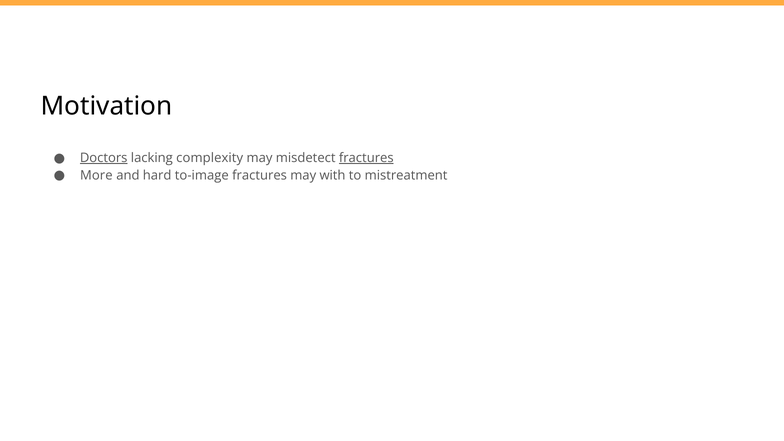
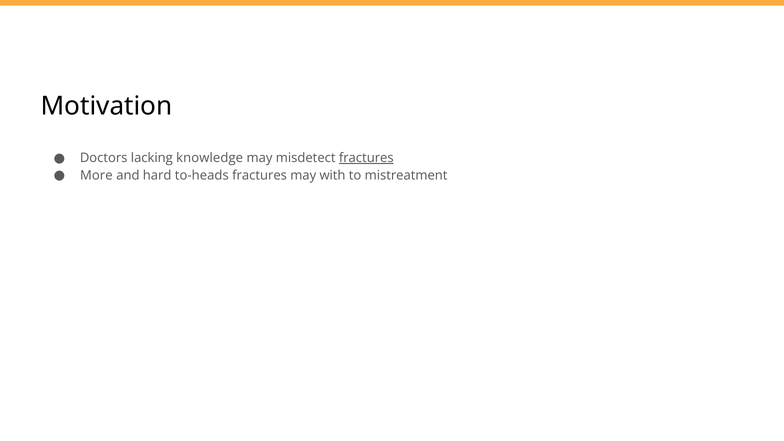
Doctors underline: present -> none (104, 158)
complexity: complexity -> knowledge (210, 158)
to-image: to-image -> to-heads (202, 175)
